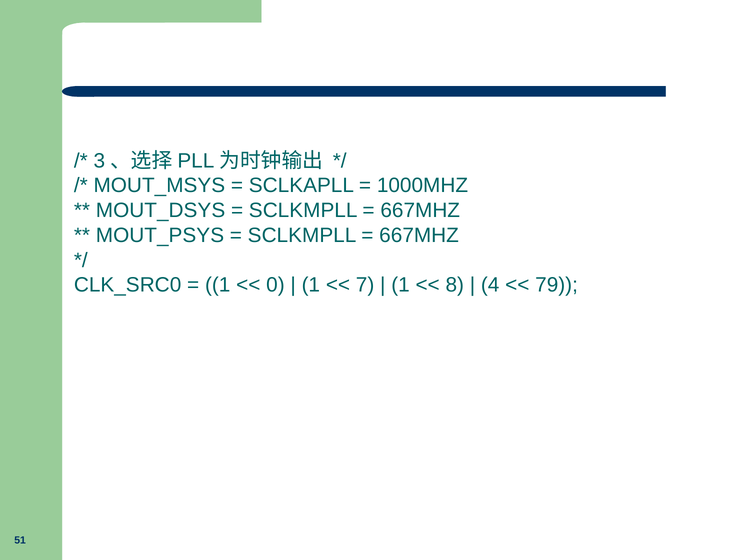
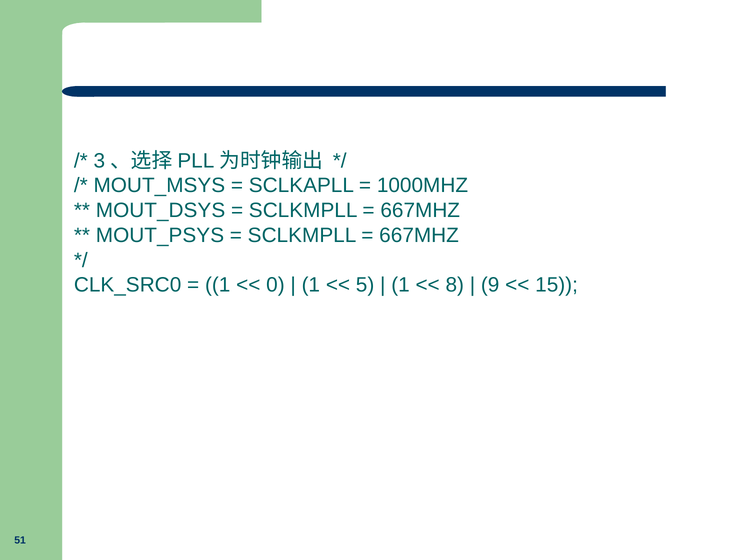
7: 7 -> 5 (365, 285)
4: 4 -> 9 (490, 285)
79: 79 -> 15 (557, 285)
